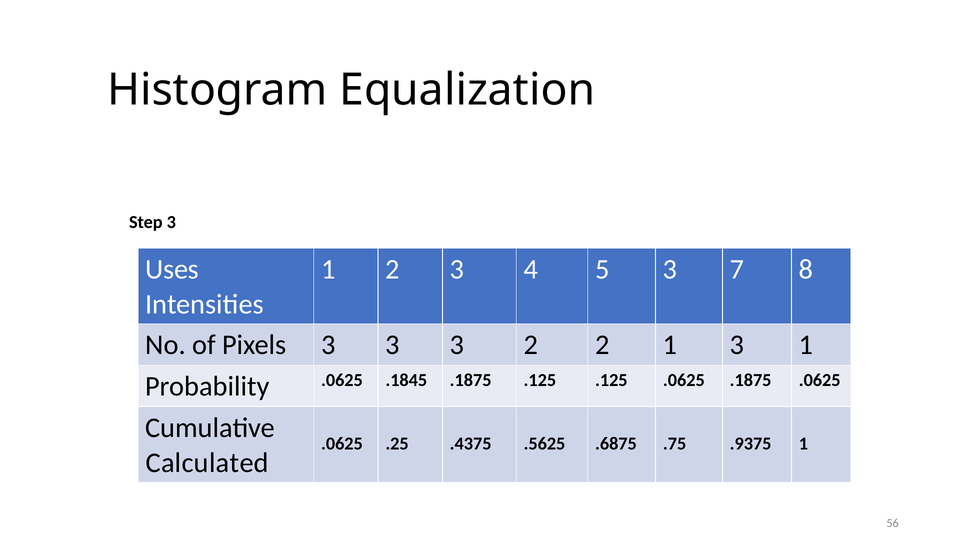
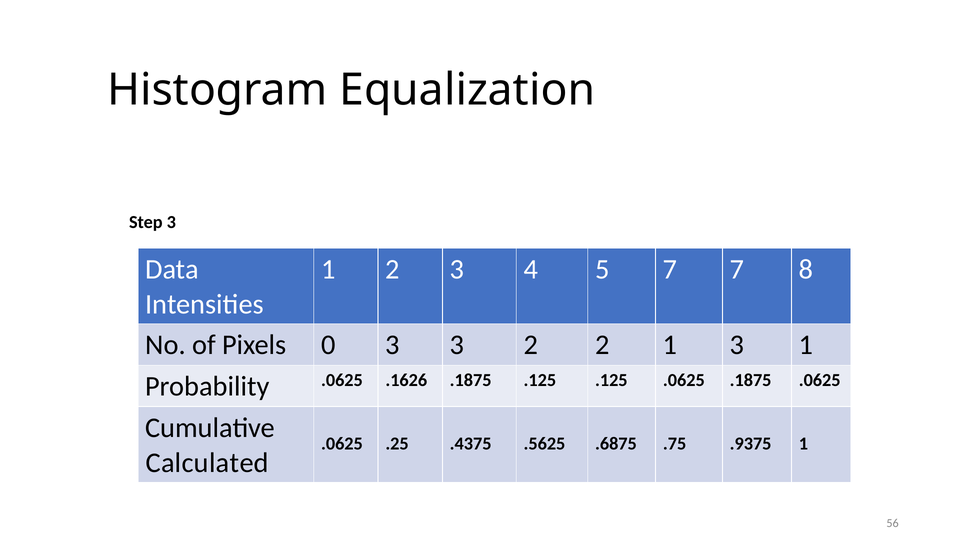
Uses: Uses -> Data (172, 269)
5 3: 3 -> 7 (670, 269)
Pixels 3: 3 -> 0 (328, 345)
.1845: .1845 -> .1626 (406, 380)
